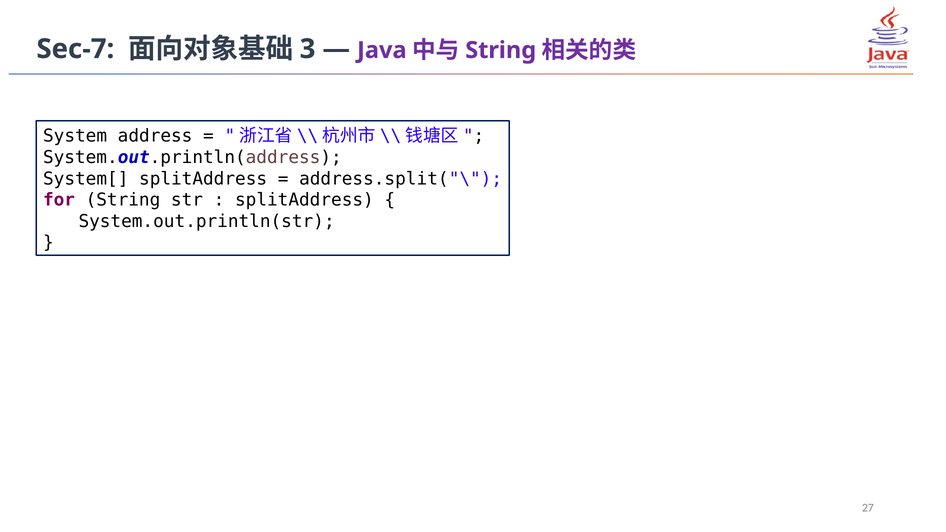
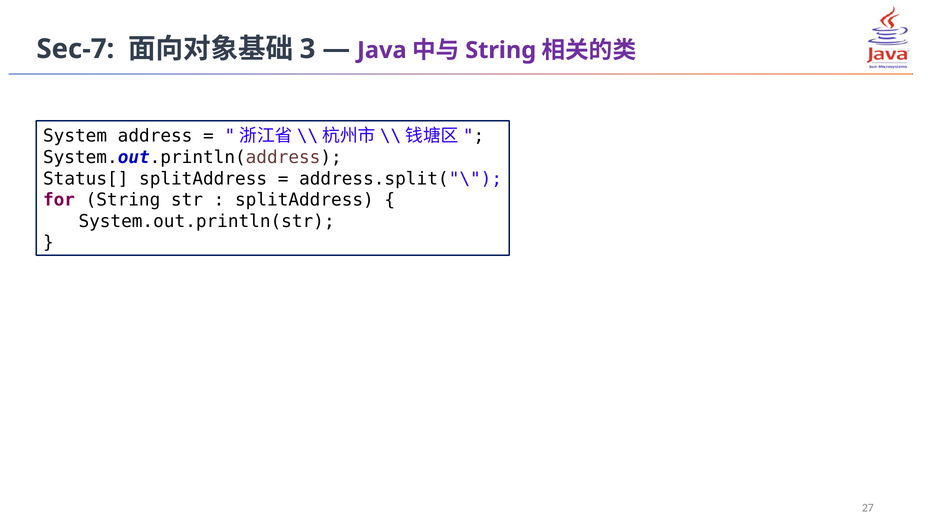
System[: System[ -> Status[ (86, 179)
